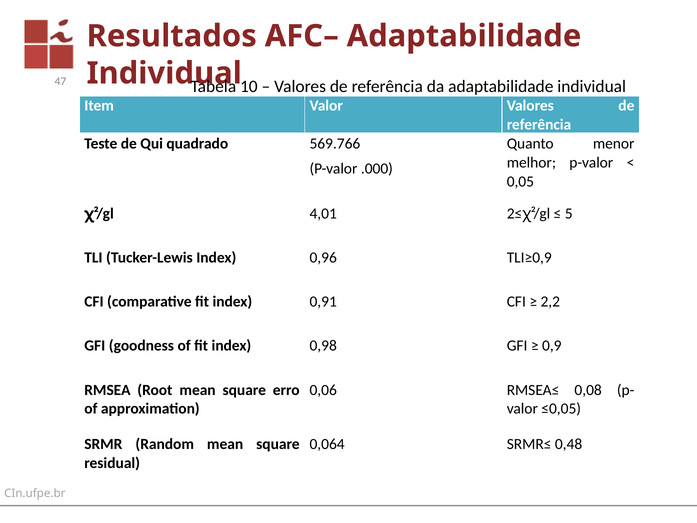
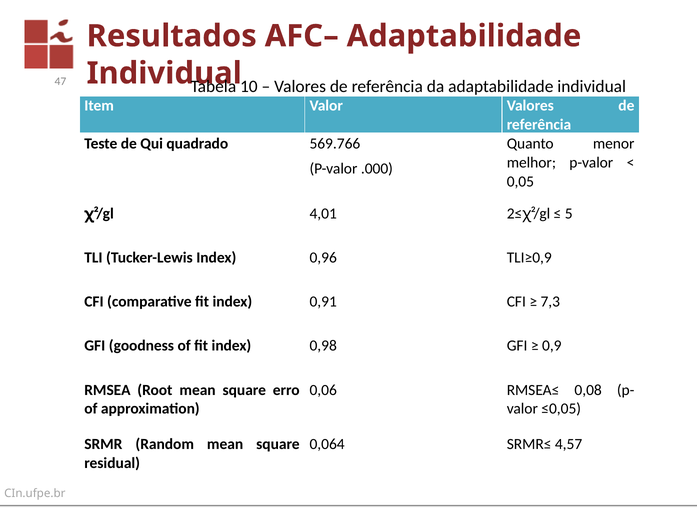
2,2: 2,2 -> 7,3 (550, 302)
0,48: 0,48 -> 4,57 (569, 444)
